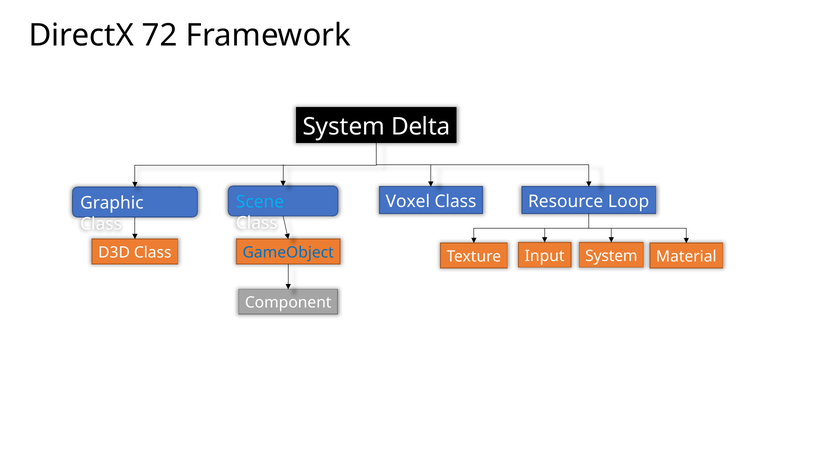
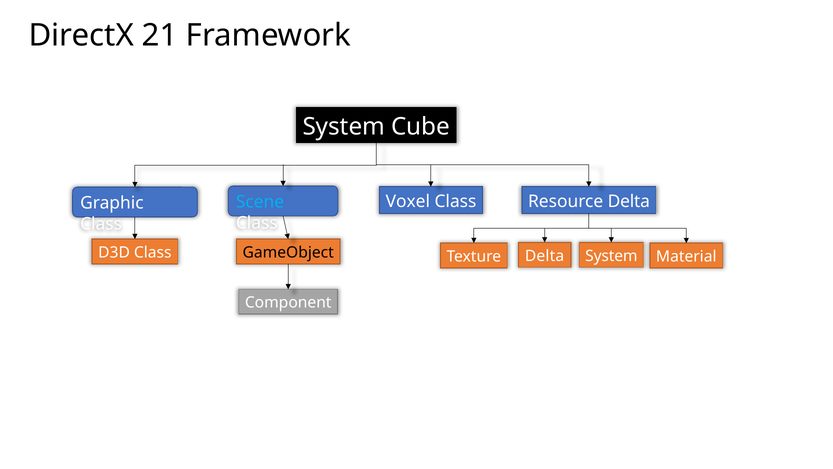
72: 72 -> 21 (160, 36)
Delta: Delta -> Cube (421, 126)
Resource Loop: Loop -> Delta (629, 201)
GameObject colour: blue -> black (288, 252)
Class Input: Input -> Delta (545, 256)
